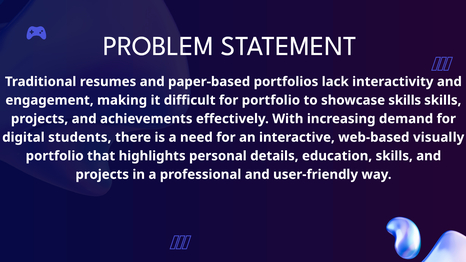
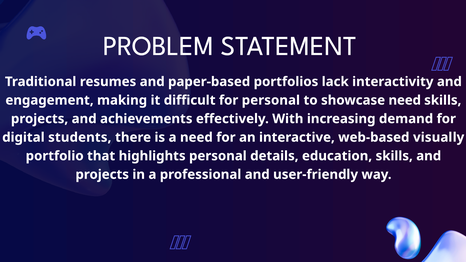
for portfolio: portfolio -> personal (271, 100)
showcase skills: skills -> need (405, 100)
